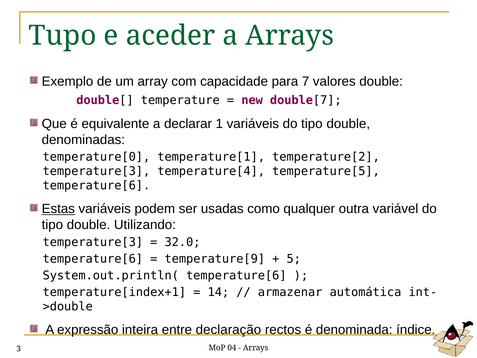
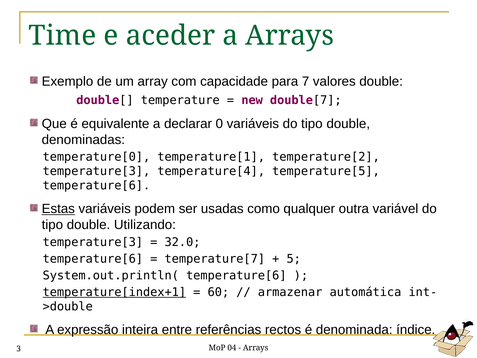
Tupo: Tupo -> Time (62, 36)
1: 1 -> 0 (219, 124)
temperature[9: temperature[9 -> temperature[7 (215, 259)
temperature[index+1 underline: none -> present (114, 292)
14: 14 -> 60 (218, 292)
declaração: declaração -> referências (228, 330)
